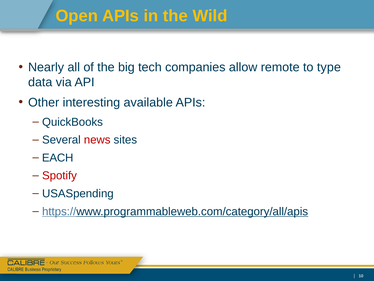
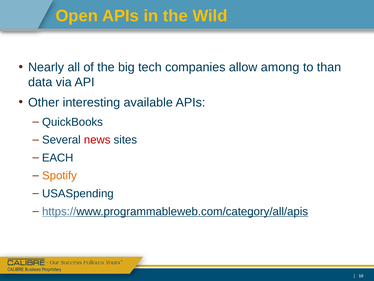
remote: remote -> among (280, 67)
type: type -> than (329, 67)
Spotify colour: red -> orange (59, 175)
